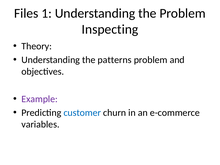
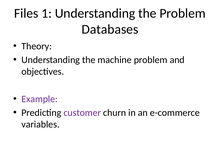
Inspecting: Inspecting -> Databases (110, 29)
patterns: patterns -> machine (115, 60)
customer colour: blue -> purple (82, 113)
